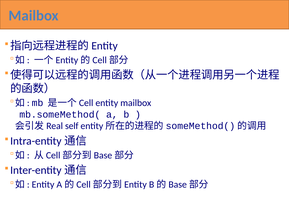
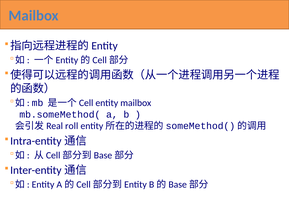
self: self -> roll (72, 126)
